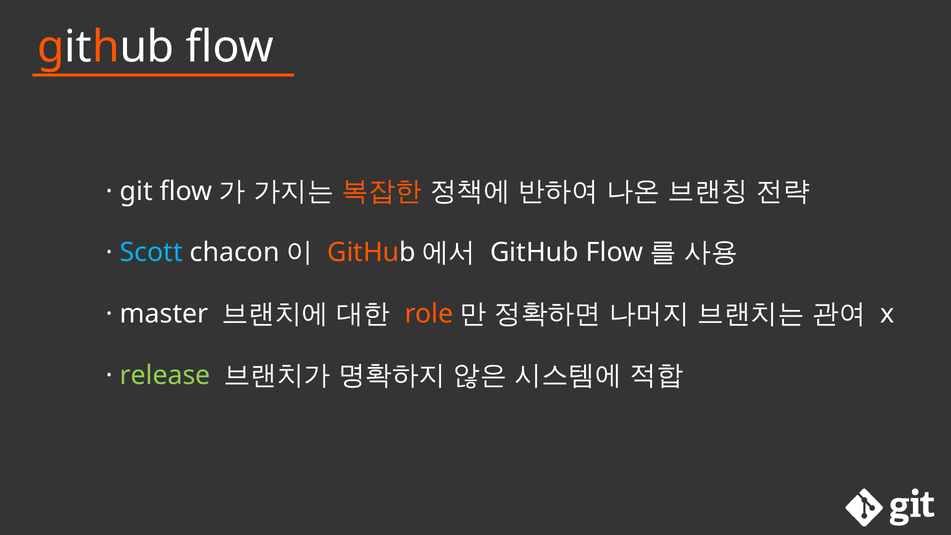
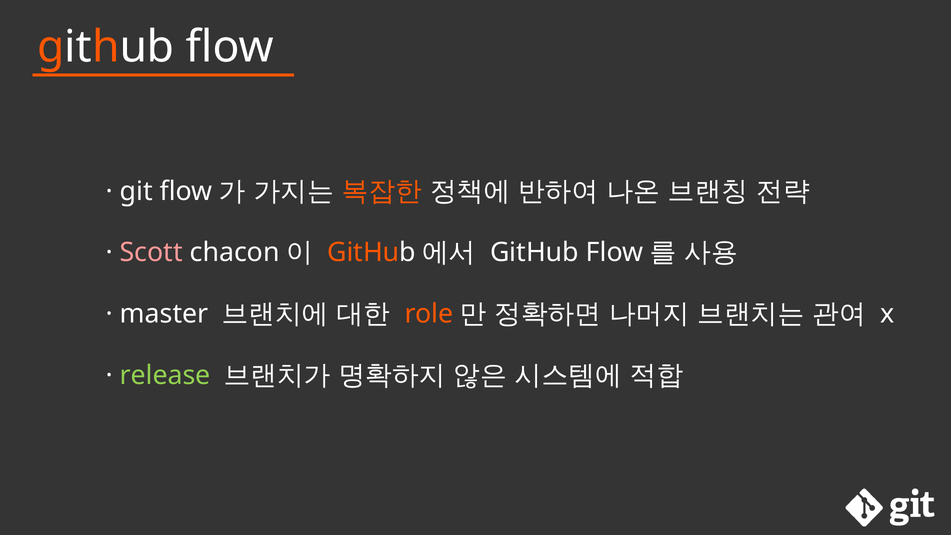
Scott colour: light blue -> pink (151, 253)
